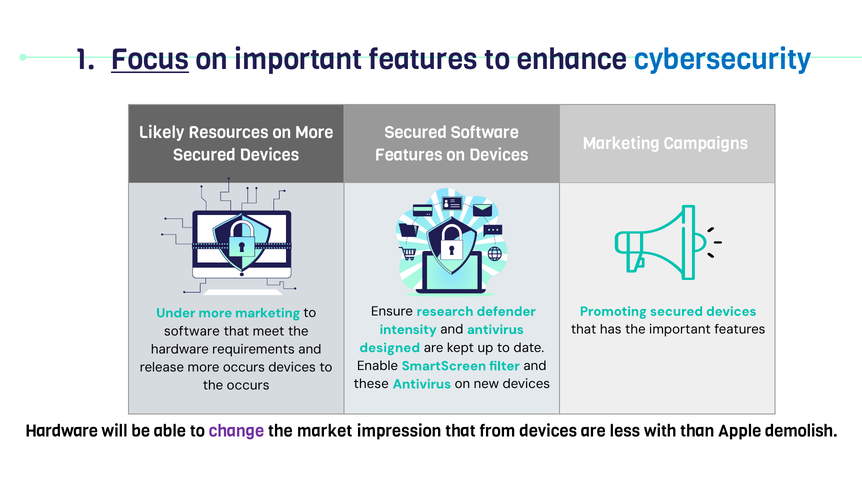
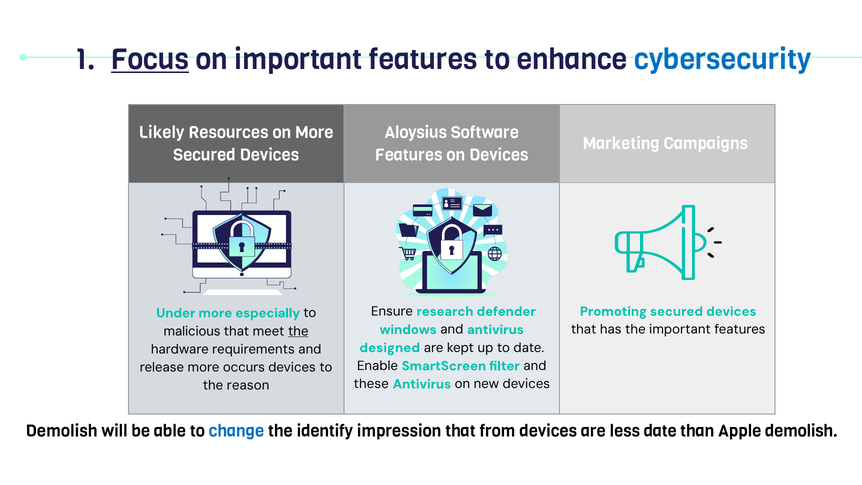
Secured: Secured -> Aloysius (416, 133)
more marketing: marketing -> especially (268, 313)
intensity: intensity -> windows (408, 330)
software: software -> malicious (192, 331)
the underline: none -> present (298, 331)
the occurs: occurs -> reason (248, 386)
Hardware: Hardware -> Demolish (62, 431)
change colour: purple -> blue (237, 431)
market: market -> identify (325, 431)
less with: with -> date (660, 431)
